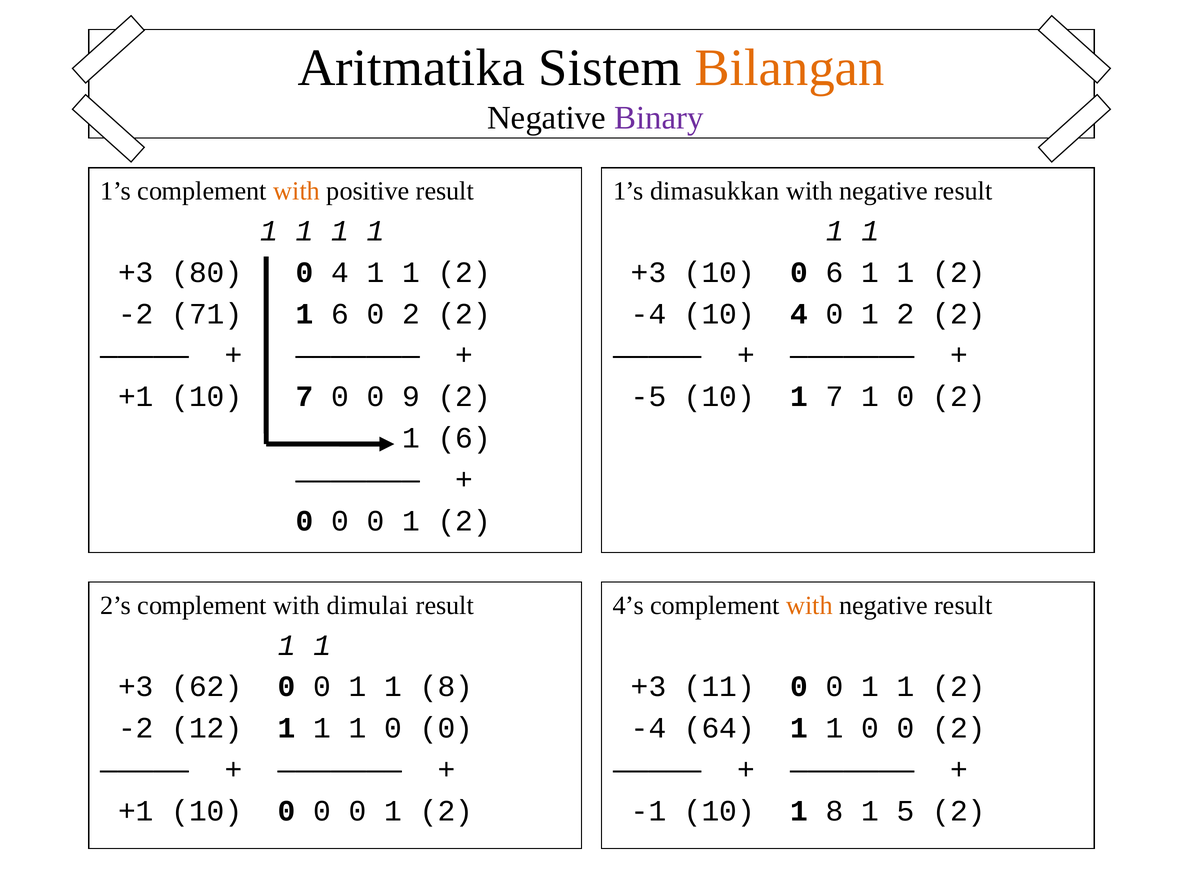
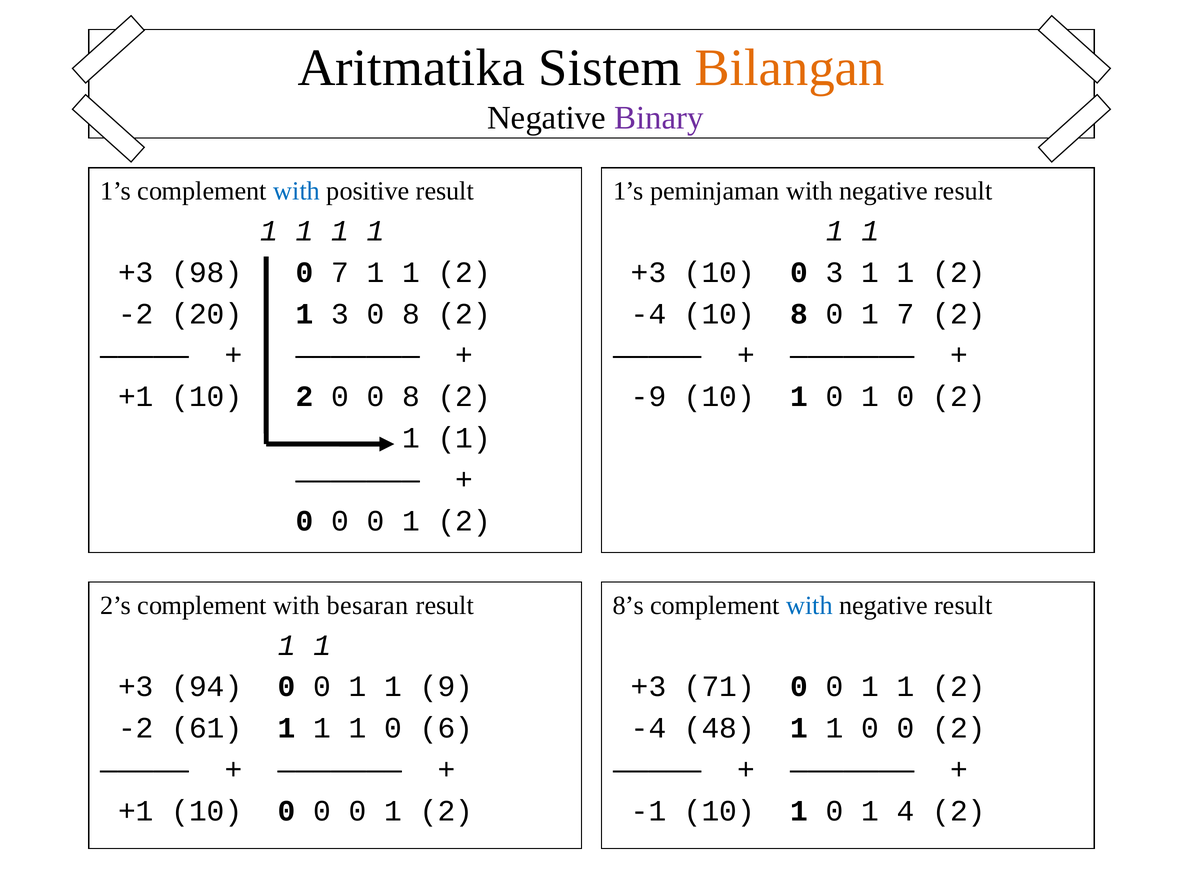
with colour: orange -> blue (297, 191)
dimasukkan: dimasukkan -> peminjaman (715, 191)
80: 80 -> 98 (207, 272)
0 4: 4 -> 7 (340, 272)
0 6: 6 -> 3 (835, 272)
71: 71 -> 20 (207, 313)
6: 6 -> 3 (340, 313)
2: 2 -> 8 (411, 313)
10 4: 4 -> 8 (799, 313)
2: 2 -> 7 (906, 313)
10 7: 7 -> 2 (304, 396)
0 0 9: 9 -> 8 (411, 396)
-5: -5 -> -9 (649, 396)
7: 7 -> 0 (835, 396)
6: 6 -> 1 (464, 438)
dimulai: dimulai -> besaran (368, 605)
4’s: 4’s -> 8’s (628, 605)
with colour: orange -> blue (809, 605)
62: 62 -> 94 (207, 686)
1 1 8: 8 -> 9 (446, 686)
11: 11 -> 71 (719, 686)
12: 12 -> 61 (207, 728)
0: 0 -> 6 (446, 728)
64: 64 -> 48 (719, 728)
-1 10 1 8: 8 -> 0 (835, 810)
5: 5 -> 4 (906, 810)
